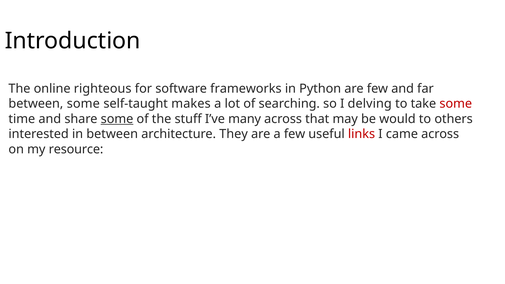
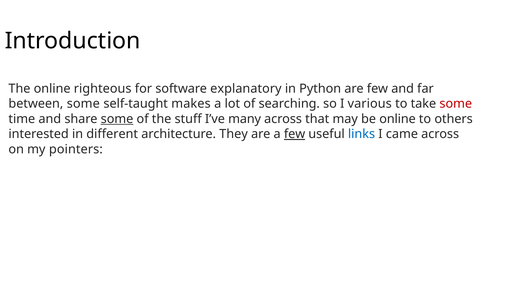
frameworks: frameworks -> explanatory (246, 89)
delving: delving -> various (370, 104)
be would: would -> online (398, 119)
in between: between -> different (112, 134)
few underline: none -> present (295, 134)
links colour: red -> blue (362, 134)
resource: resource -> pointers (76, 149)
